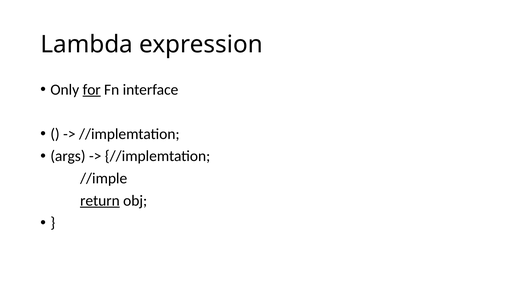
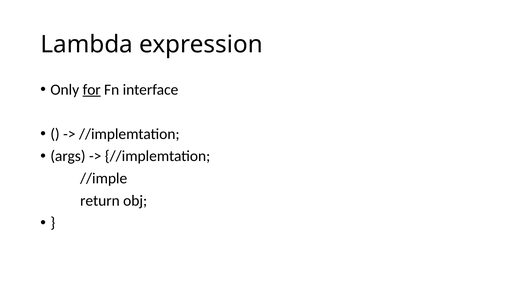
return underline: present -> none (100, 201)
